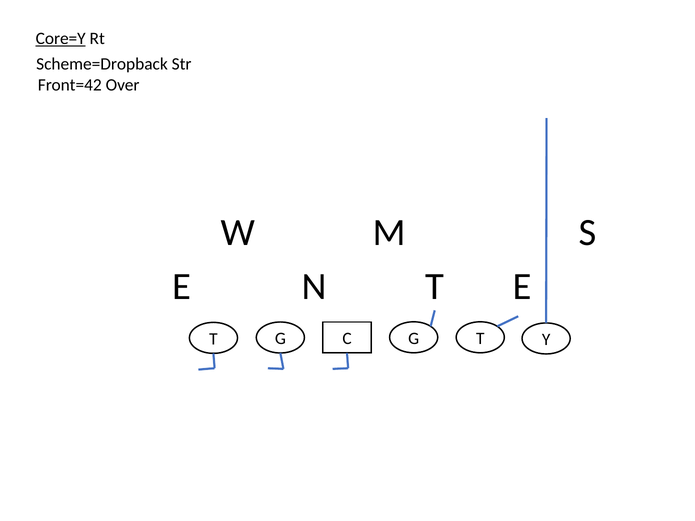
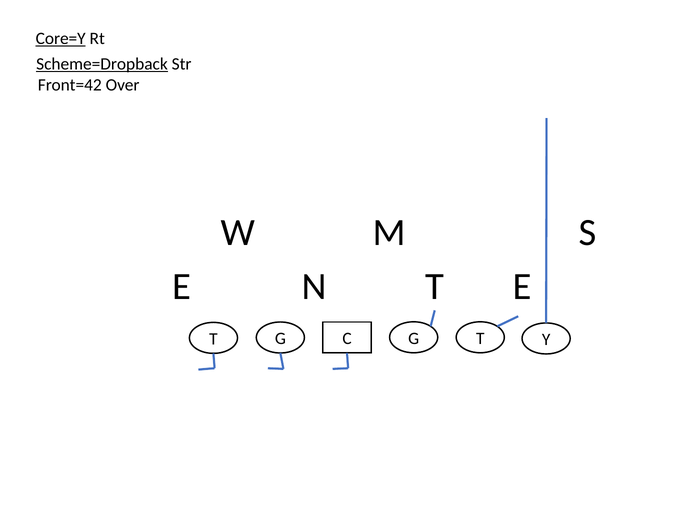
Scheme=Dropback underline: none -> present (102, 64)
